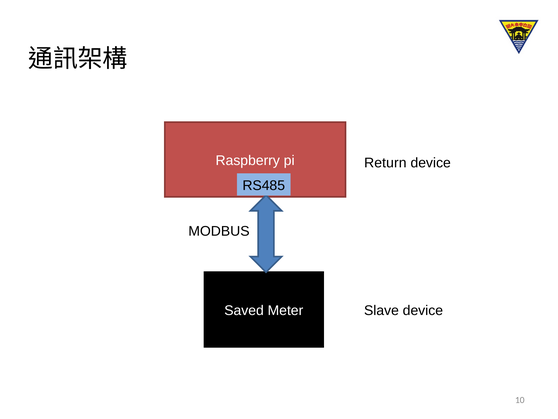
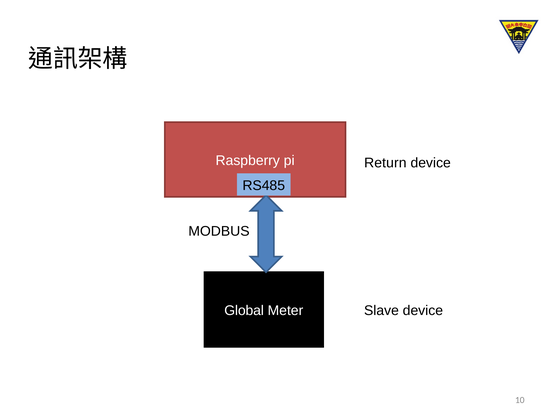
Saved: Saved -> Global (244, 310)
